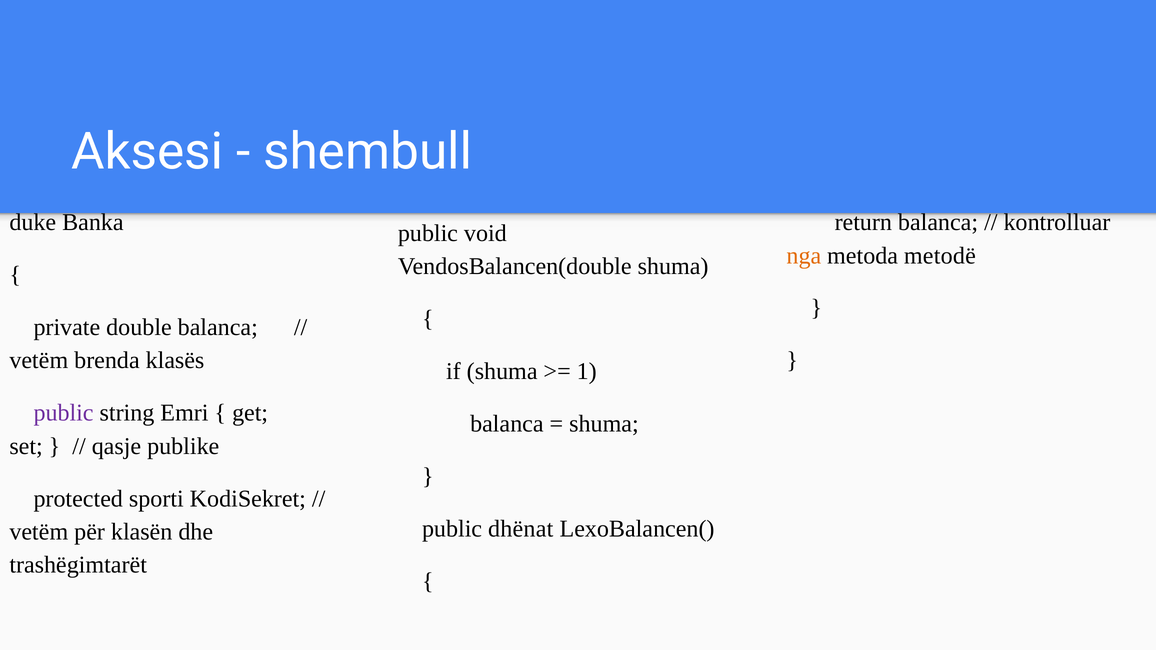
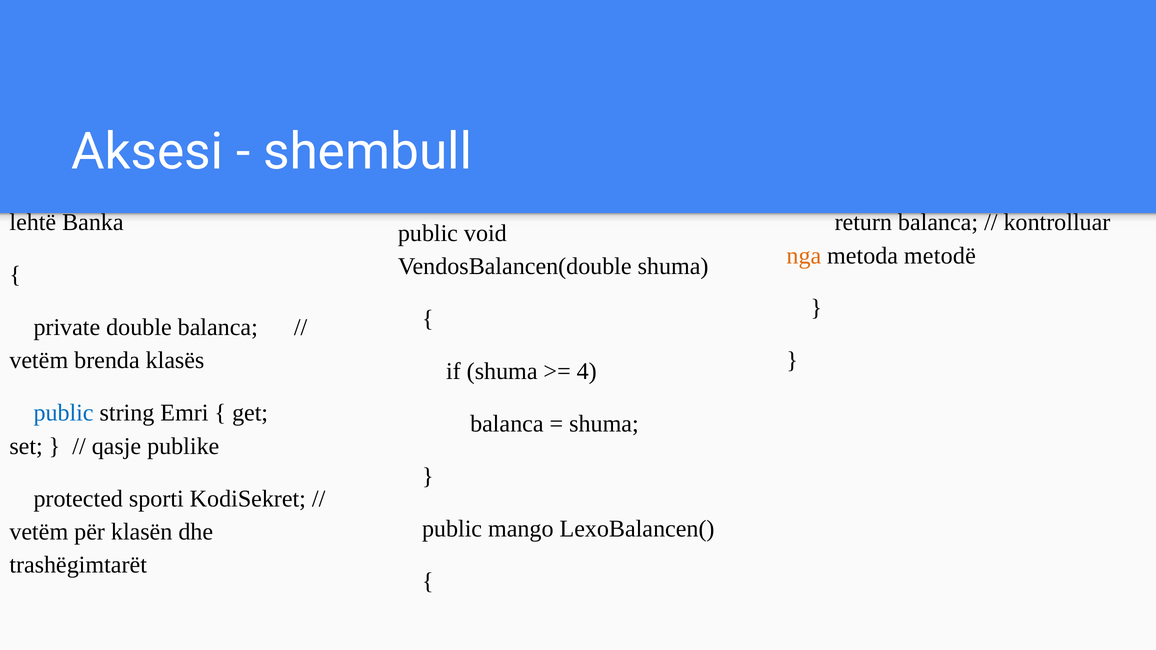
duke: duke -> lehtë (33, 222)
1: 1 -> 4 (587, 372)
public colour: purple -> blue (64, 413)
dhënat: dhënat -> mango (521, 529)
